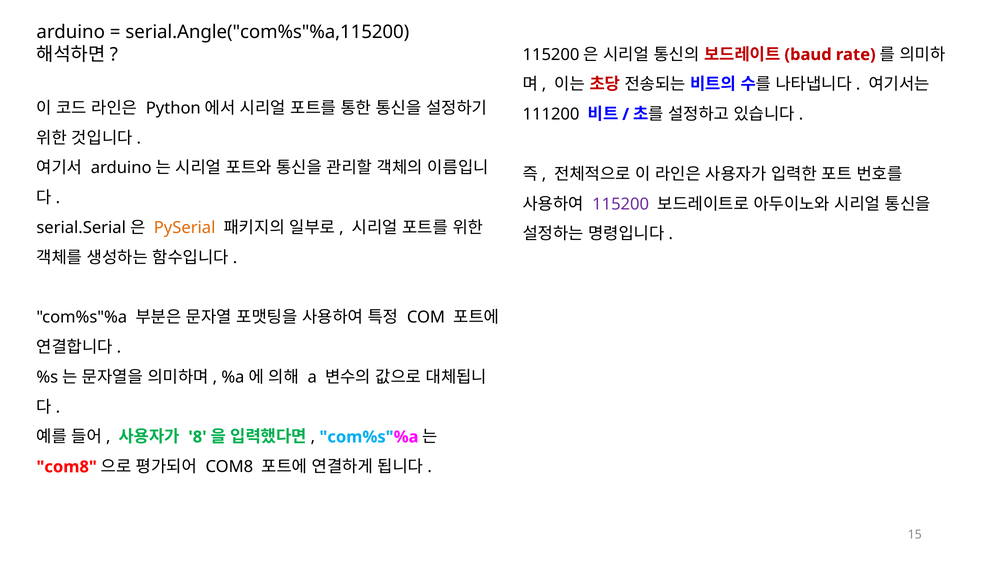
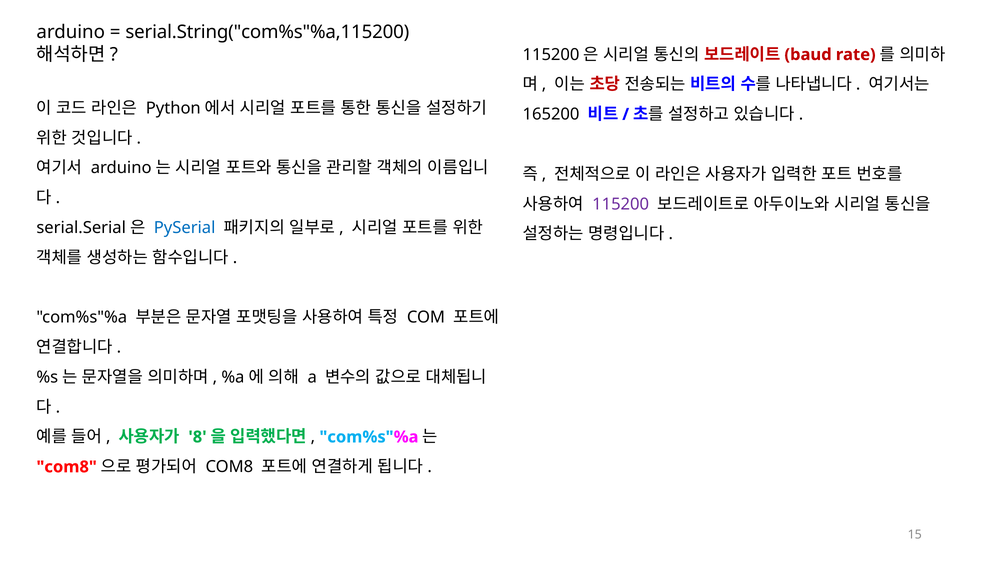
serial.Angle("com%s"%a,115200: serial.Angle("com%s"%a,115200 -> serial.String("com%s"%a,115200 (267, 32)
111200: 111200 -> 165200 (551, 114)
PySerial colour: orange -> blue (185, 228)
